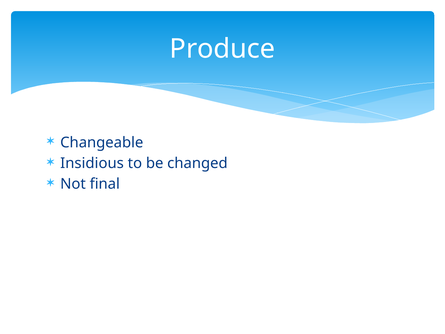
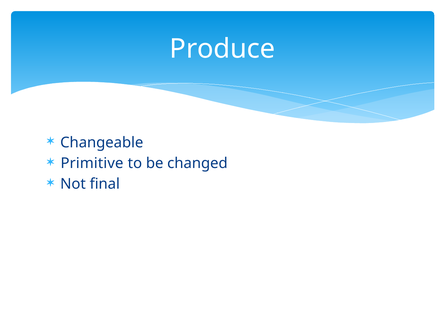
Insidious: Insidious -> Primitive (92, 163)
